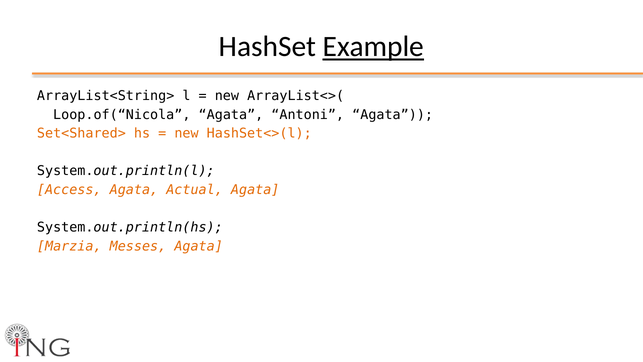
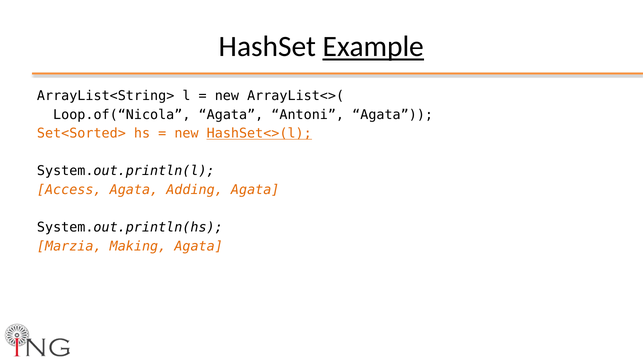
Set<Shared>: Set<Shared> -> Set<Sorted> (81, 133)
HashSet<>(l underline: none -> present (259, 133)
Actual: Actual -> Adding (195, 190)
Messes: Messes -> Making (138, 246)
